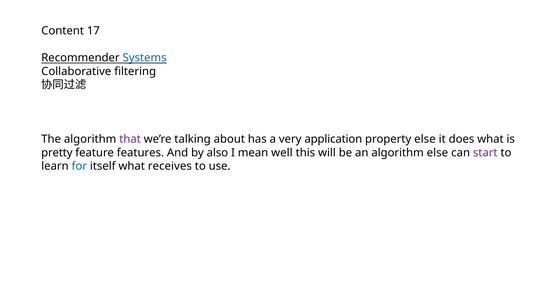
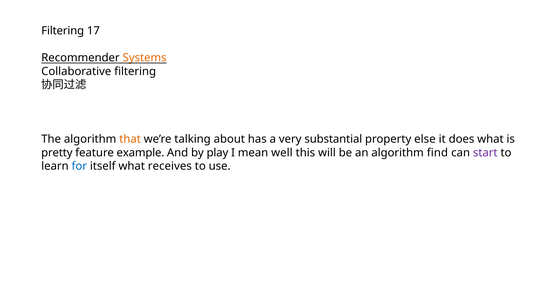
Content: Content -> Filtering (63, 31)
Systems colour: blue -> orange (145, 58)
that colour: purple -> orange (130, 139)
application: application -> substantial (333, 139)
features: features -> example (140, 153)
also: also -> play (217, 153)
algorithm else: else -> find (437, 153)
